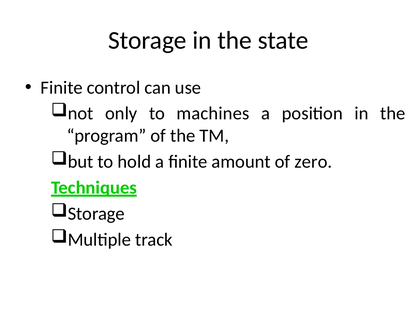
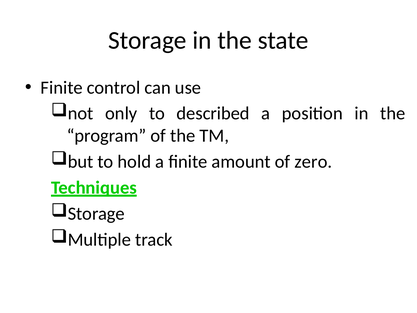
machines: machines -> described (213, 113)
